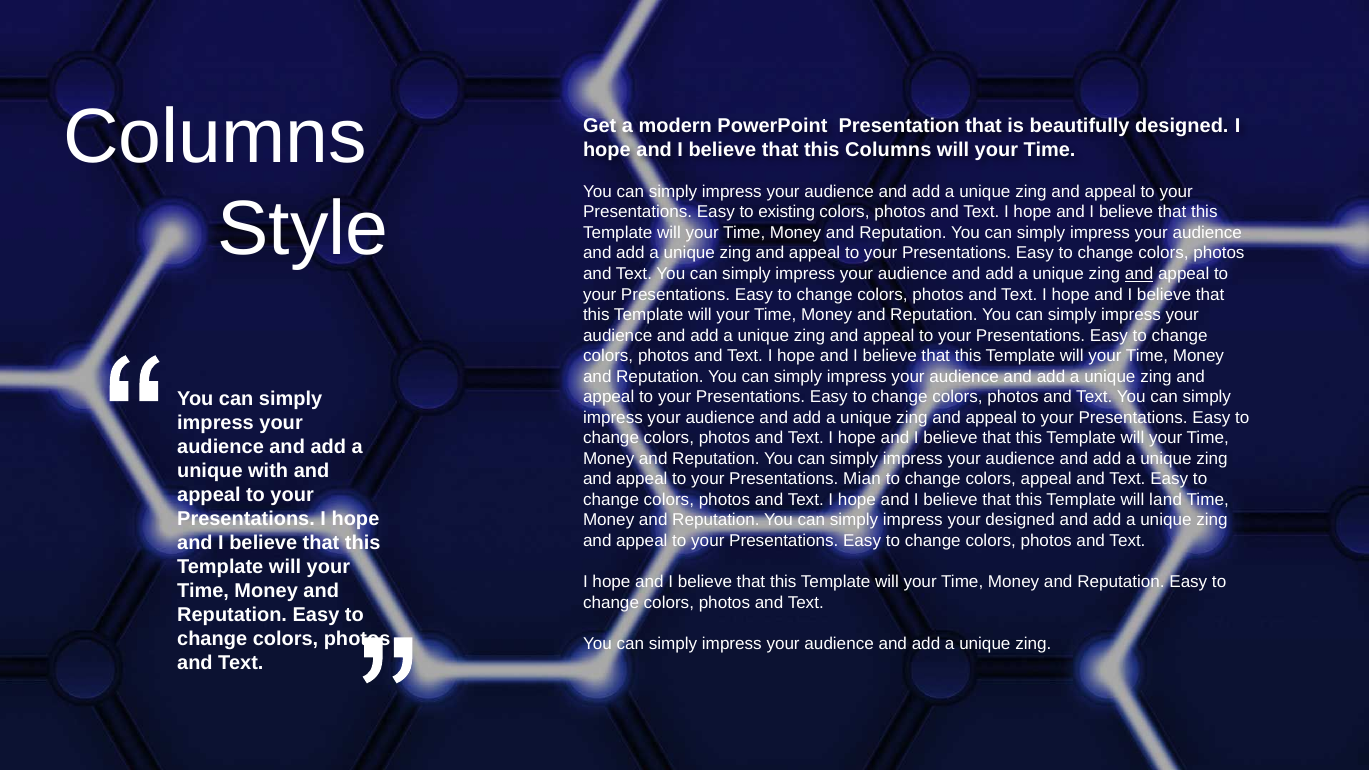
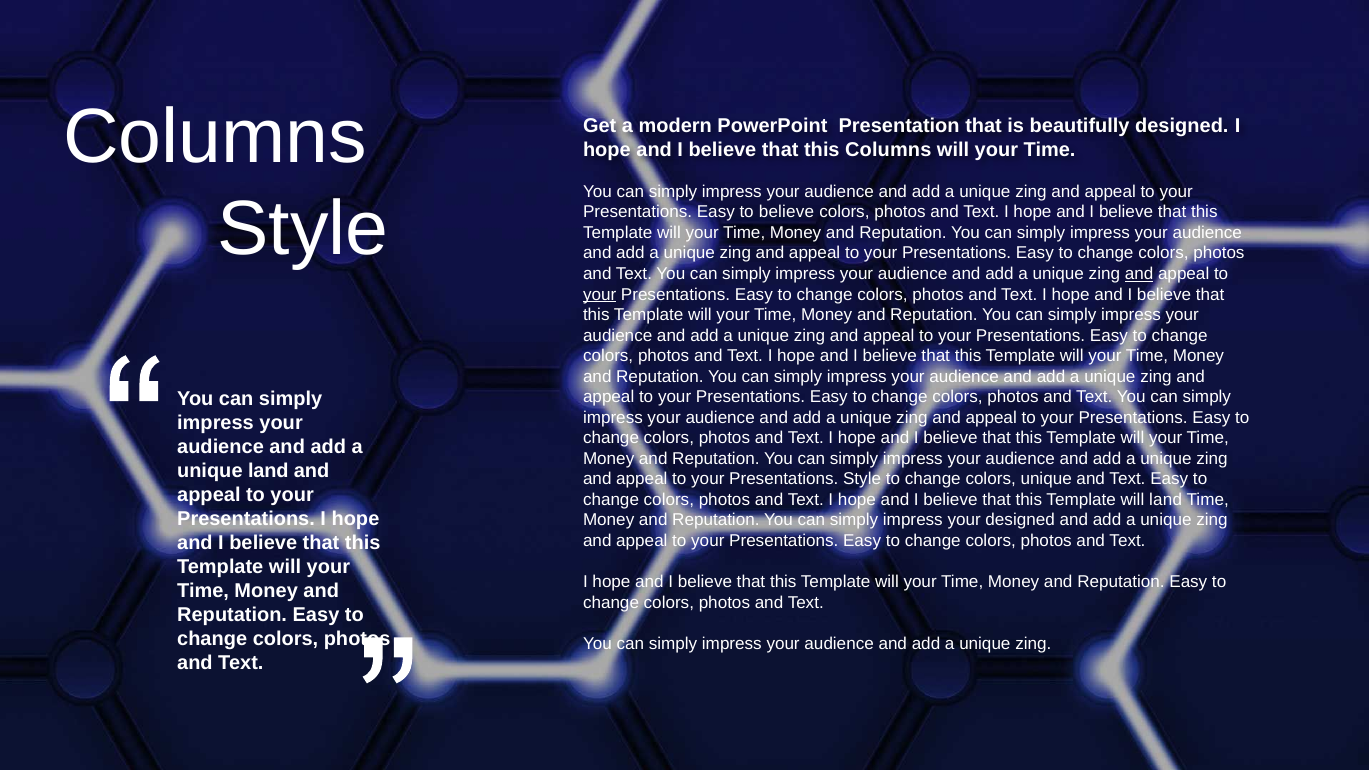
to existing: existing -> believe (786, 212)
your underline: none -> present (600, 294)
unique with: with -> land (268, 471)
Presentations Mian: Mian -> Style (862, 479)
colors appeal: appeal -> unique (1046, 479)
